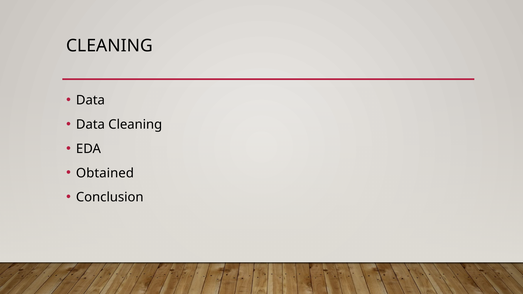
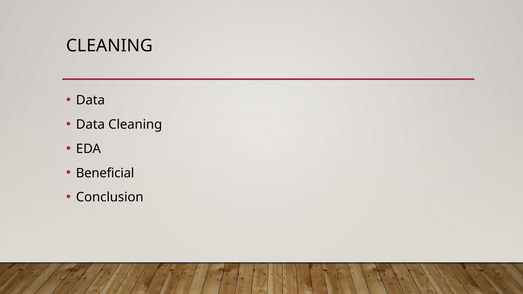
Obtained: Obtained -> Beneficial (105, 173)
